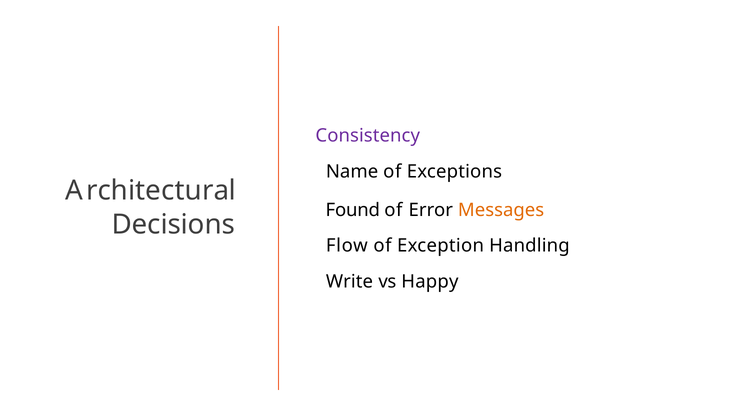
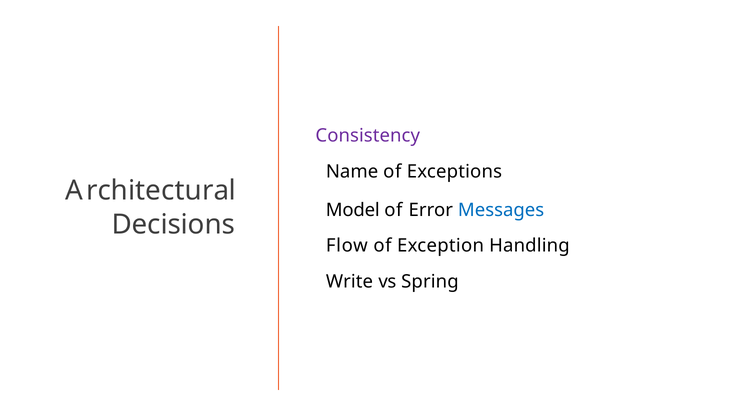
Found: Found -> Model (353, 210)
Messages colour: orange -> blue (501, 210)
Happy: Happy -> Spring (430, 282)
